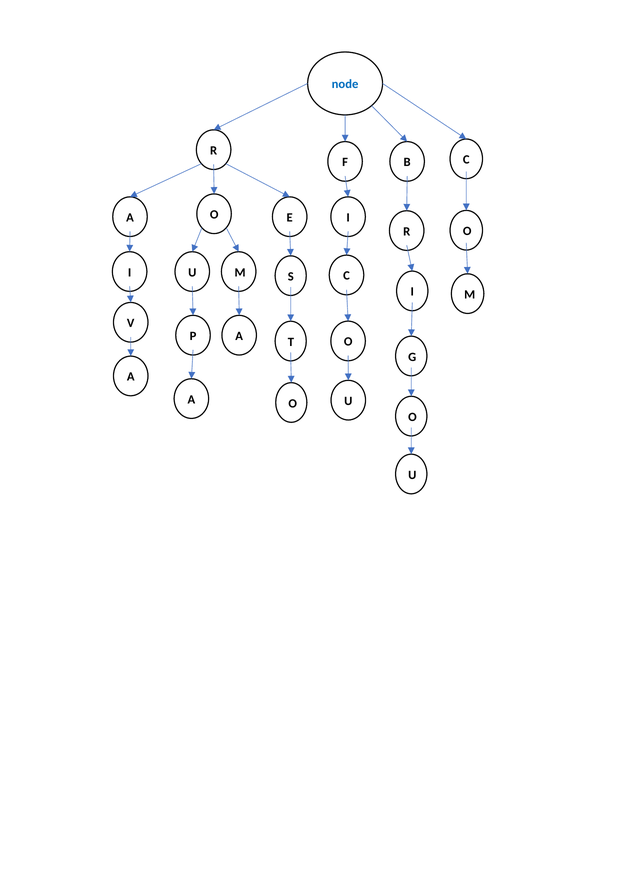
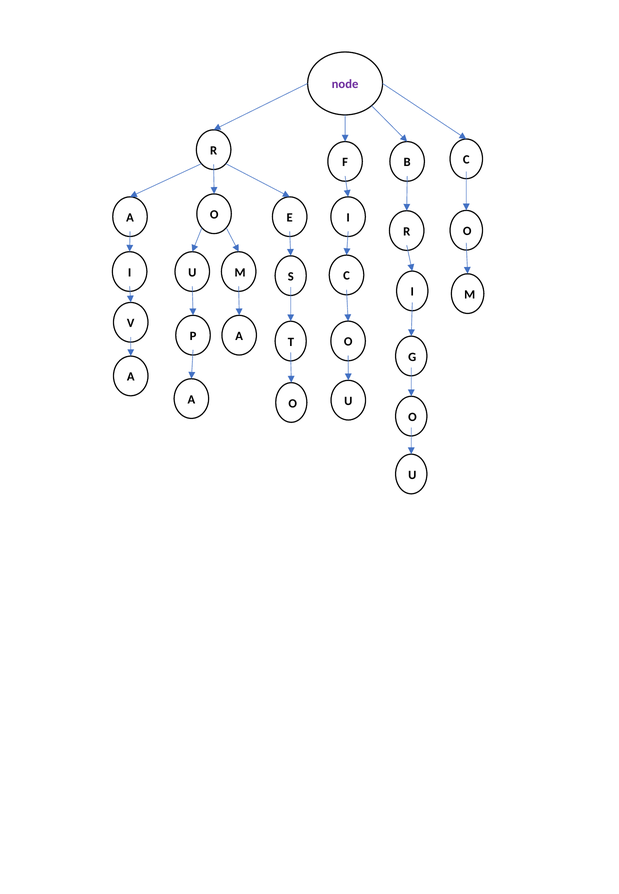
node colour: blue -> purple (345, 84)
